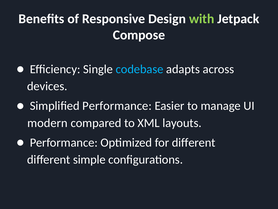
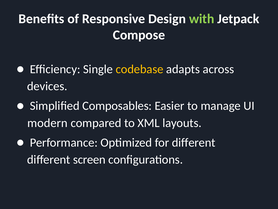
codebase colour: light blue -> yellow (140, 69)
Simplified Performance: Performance -> Composables (117, 106)
simple: simple -> screen (89, 159)
